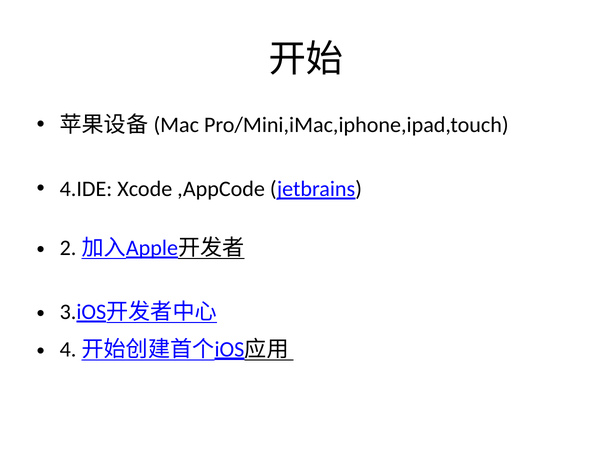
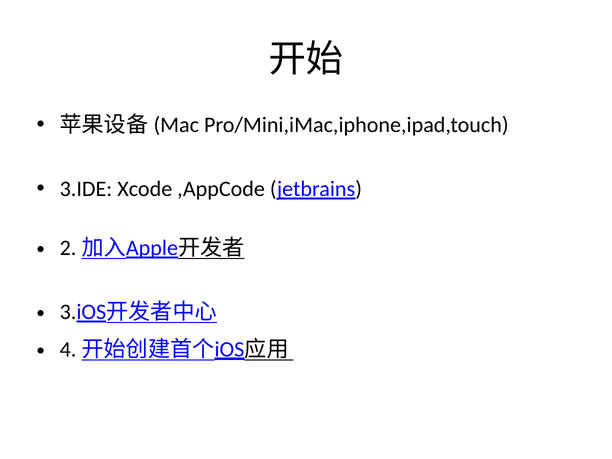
4.IDE: 4.IDE -> 3.IDE (86, 189)
